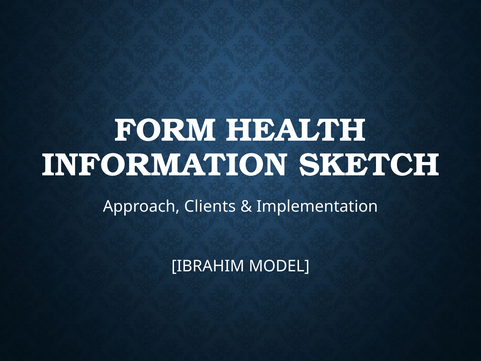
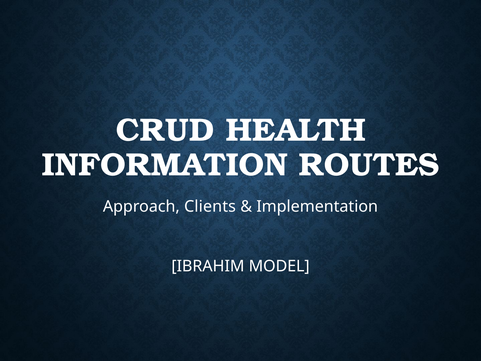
FORM: FORM -> CRUD (165, 130)
SKETCH: SKETCH -> ROUTES (369, 165)
